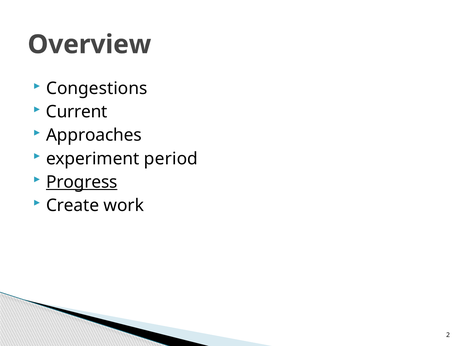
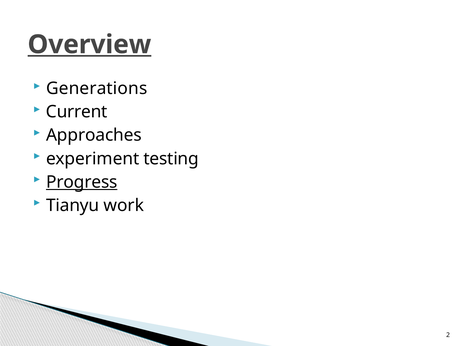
Overview underline: none -> present (89, 44)
Congestions: Congestions -> Generations (97, 89)
period: period -> testing (171, 159)
Create: Create -> Tianyu (73, 205)
